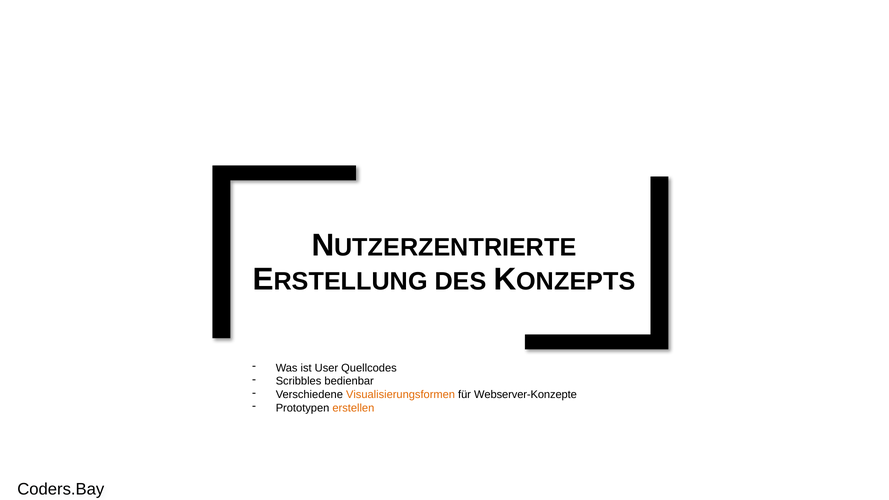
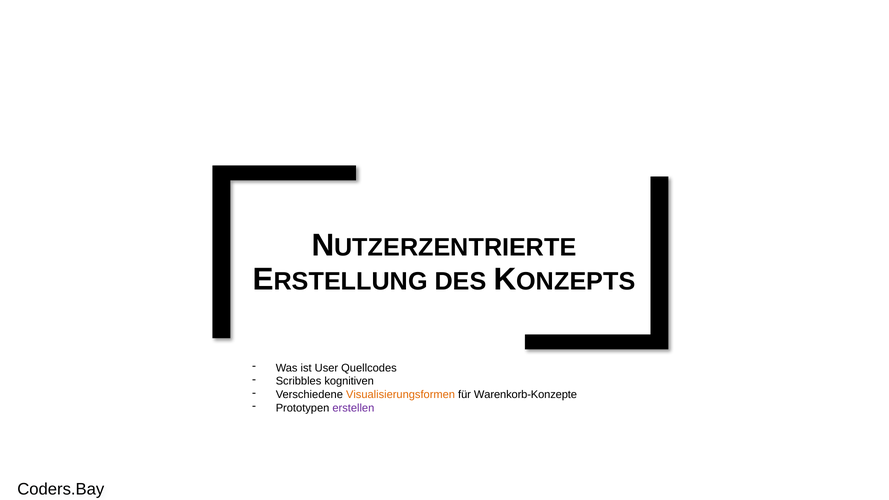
bedienbar: bedienbar -> kognitiven (349, 381)
Webserver-Konzepte: Webserver-Konzepte -> Warenkorb-Konzepte (525, 395)
erstellen colour: orange -> purple (353, 408)
